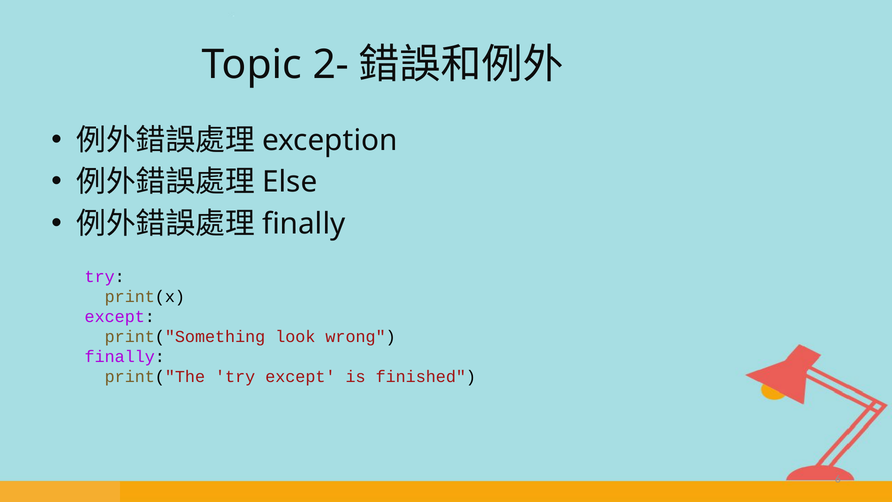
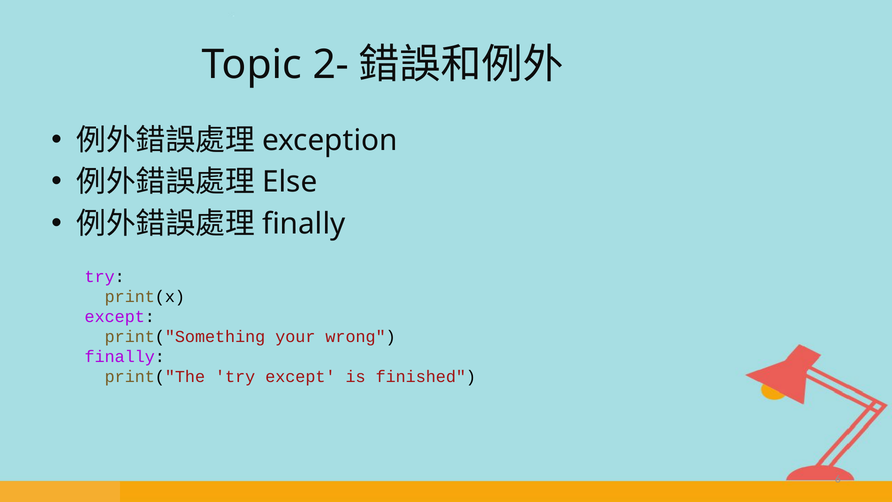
look: look -> your (295, 337)
